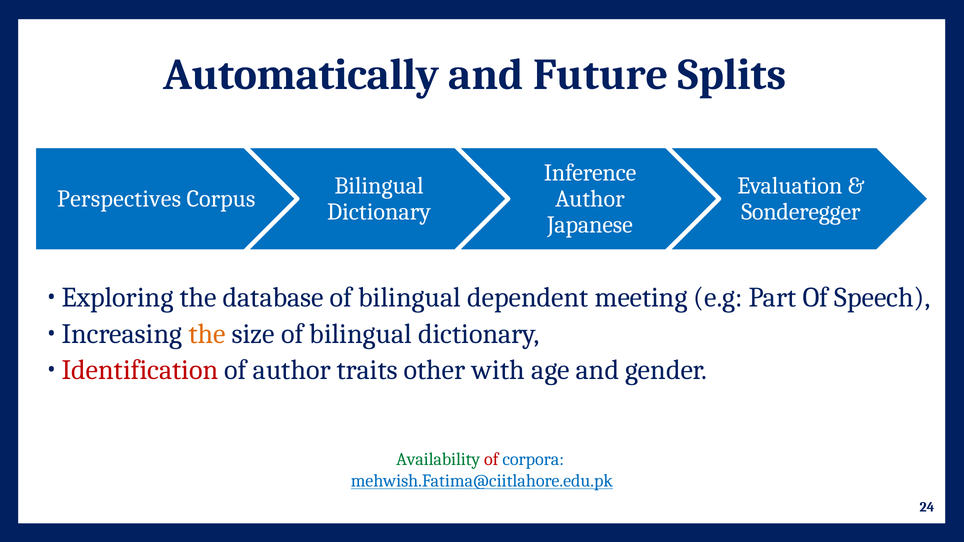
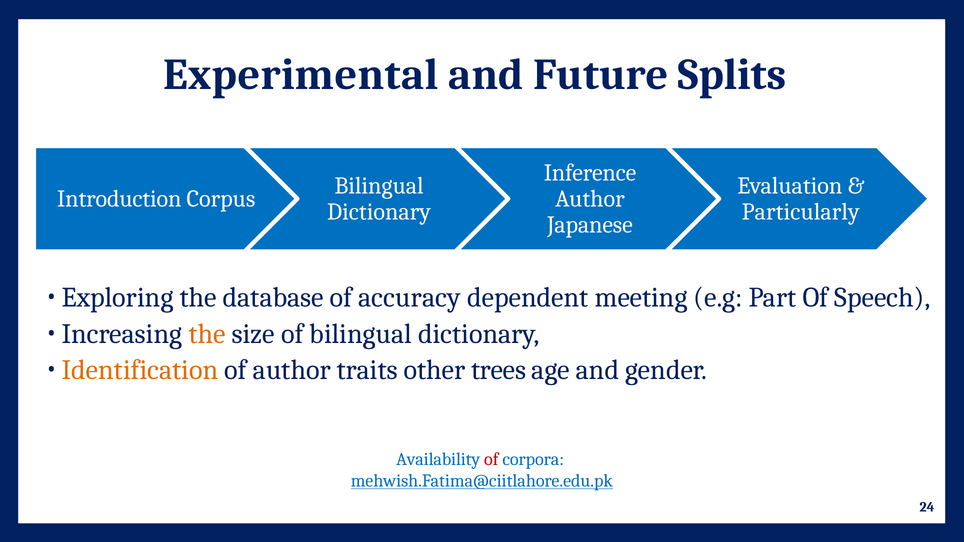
Automatically: Automatically -> Experimental (301, 75)
Perspectives: Perspectives -> Introduction (119, 199)
Sonderegger: Sonderegger -> Particularly (801, 212)
bilingual: bilingual -> accuracy (410, 298)
Identification colour: red -> orange (140, 370)
with: with -> trees (499, 370)
Availability colour: green -> blue (438, 459)
